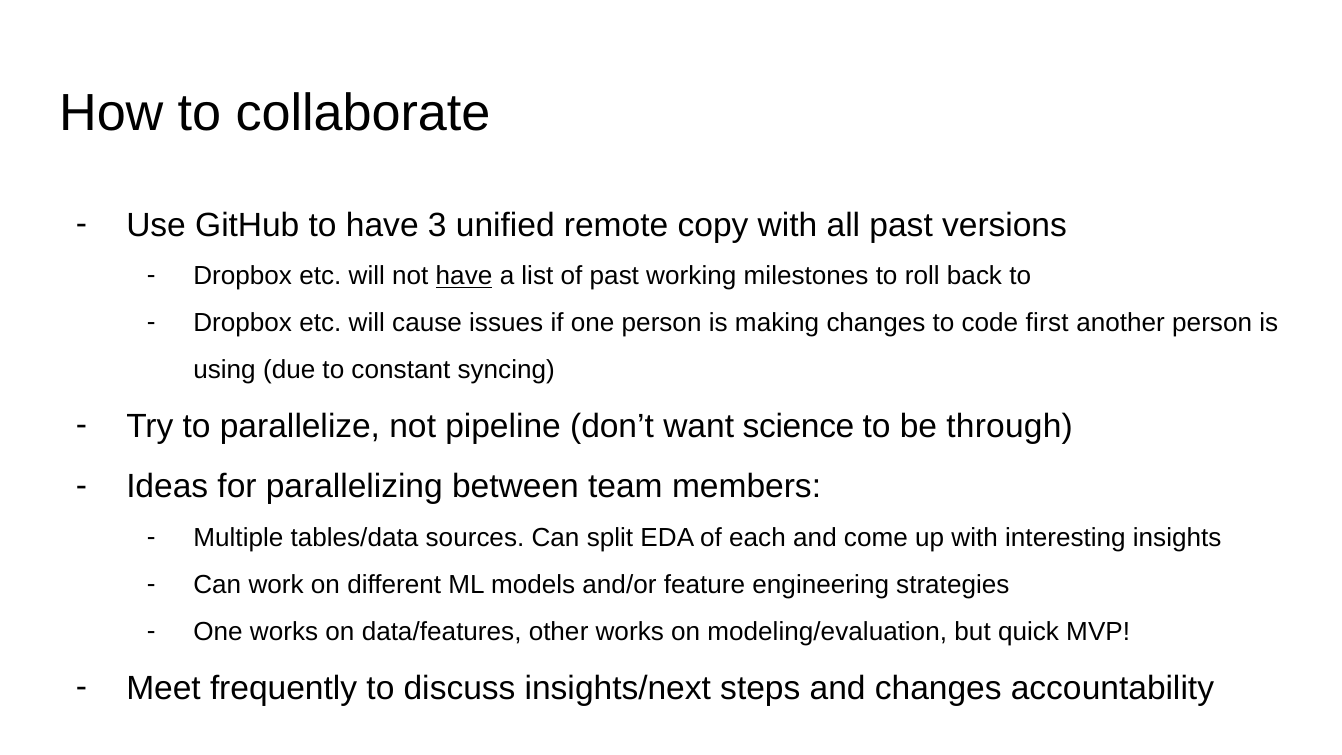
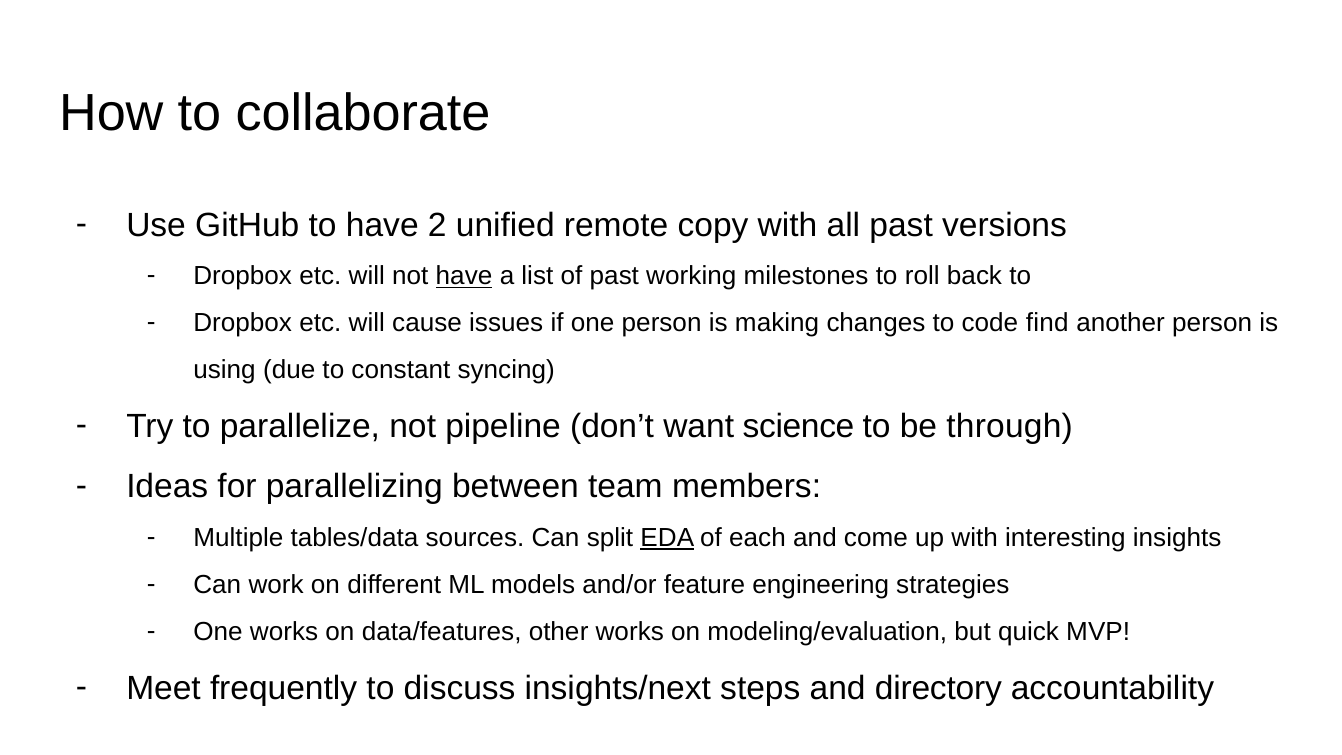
3: 3 -> 2 (437, 225)
first: first -> find (1047, 323)
EDA underline: none -> present (667, 538)
and changes: changes -> directory (938, 688)
